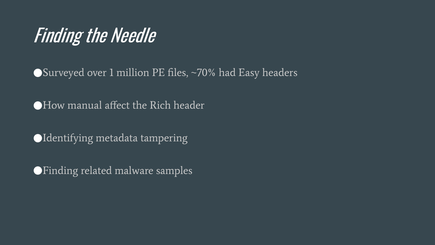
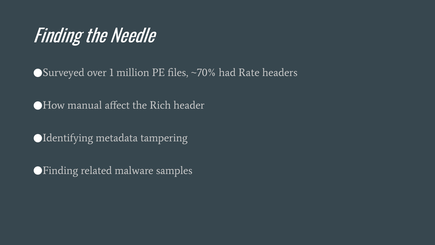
Easy: Easy -> Rate (249, 73)
